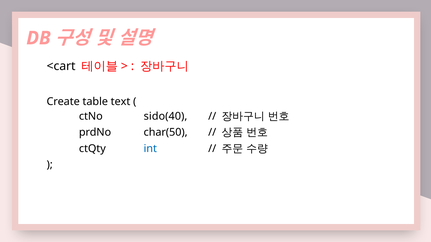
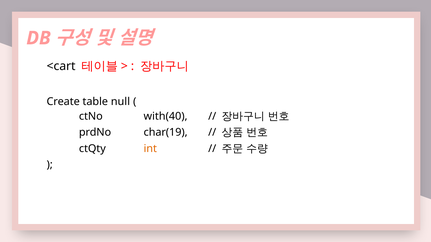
text: text -> null (120, 102)
sido(40: sido(40 -> with(40 (166, 116)
char(50: char(50 -> char(19 (166, 133)
int colour: blue -> orange (150, 149)
